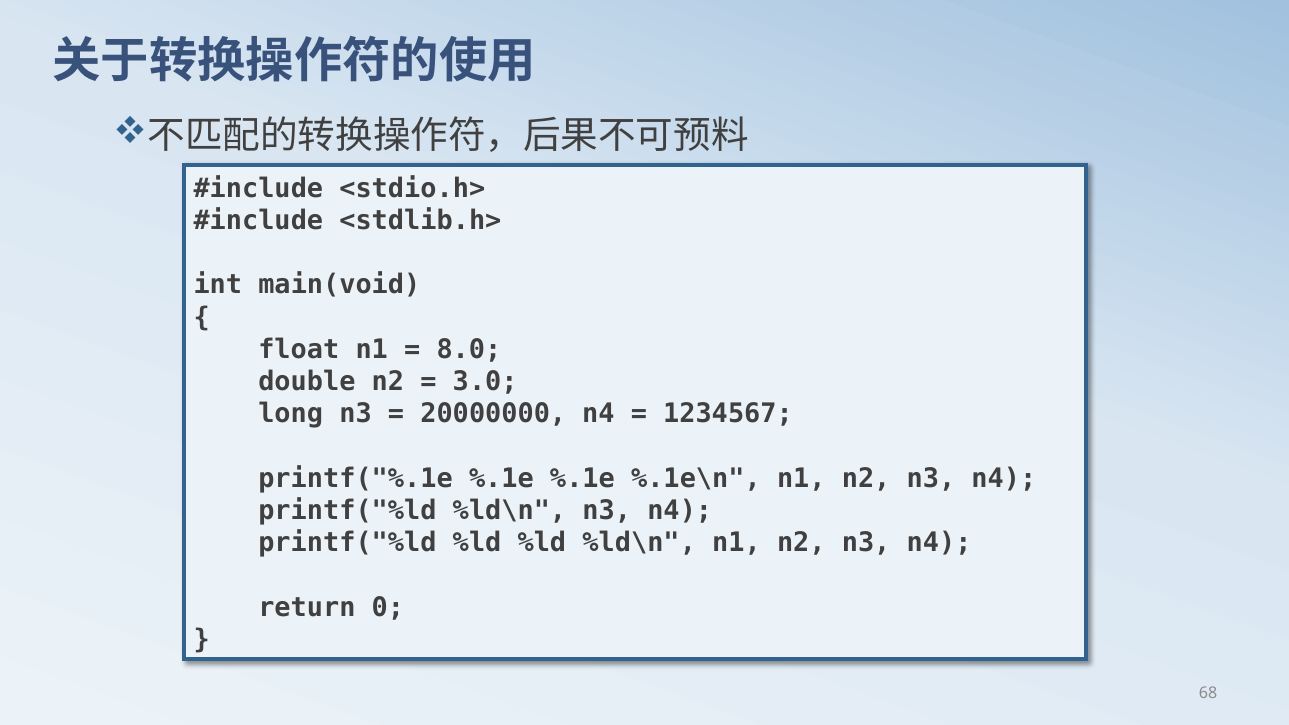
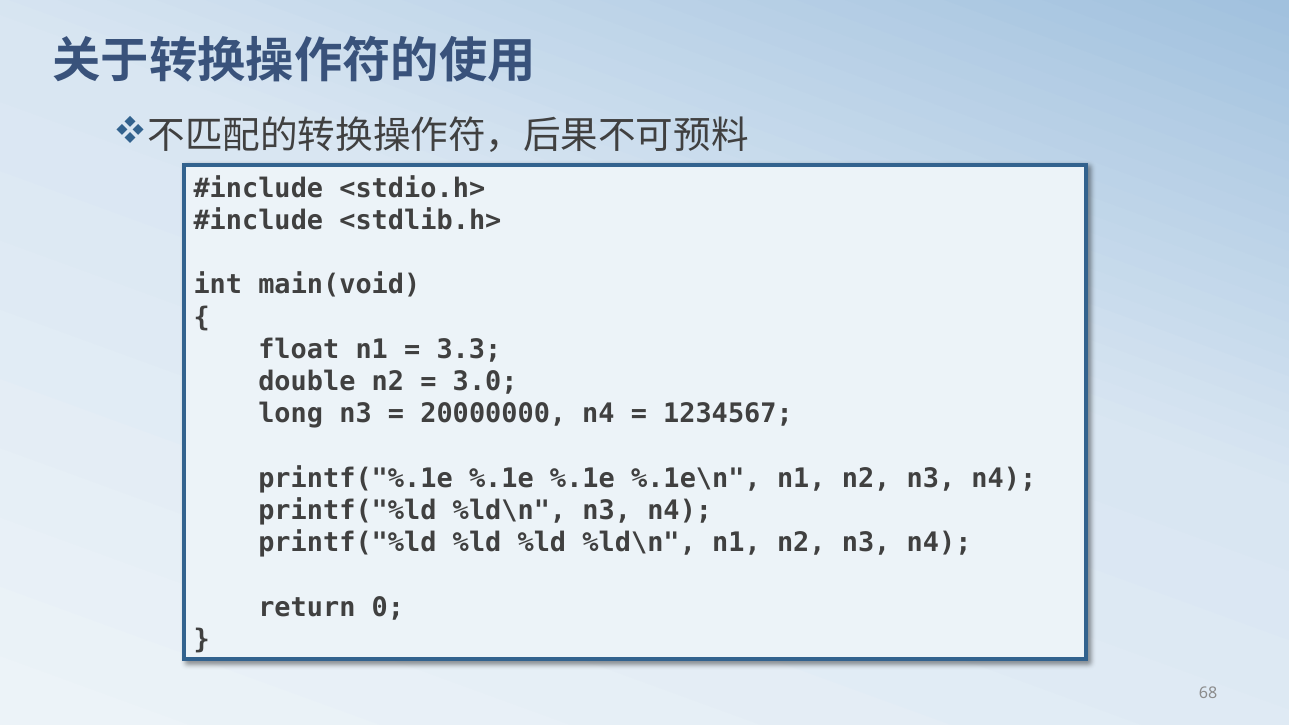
8.0: 8.0 -> 3.3 (469, 349)
